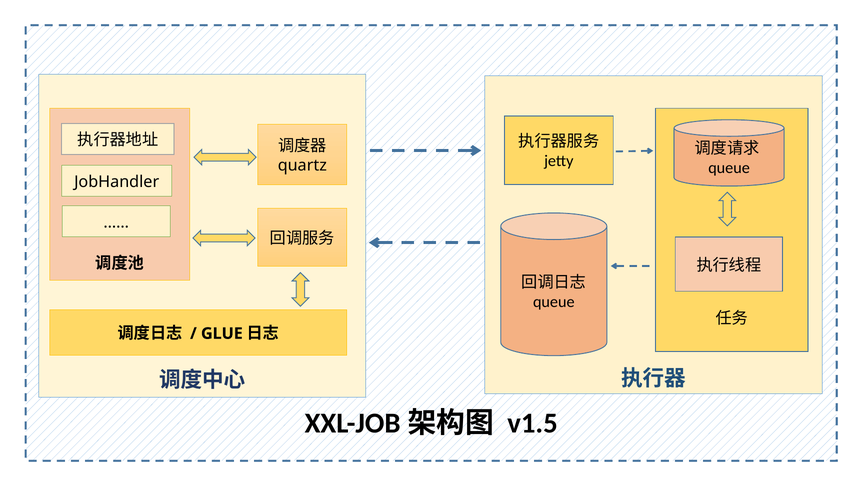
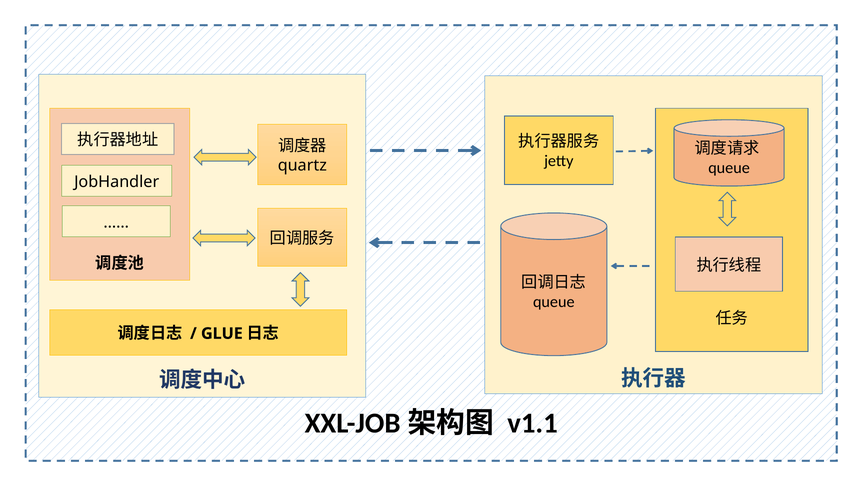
v1.5: v1.5 -> v1.1 (533, 423)
